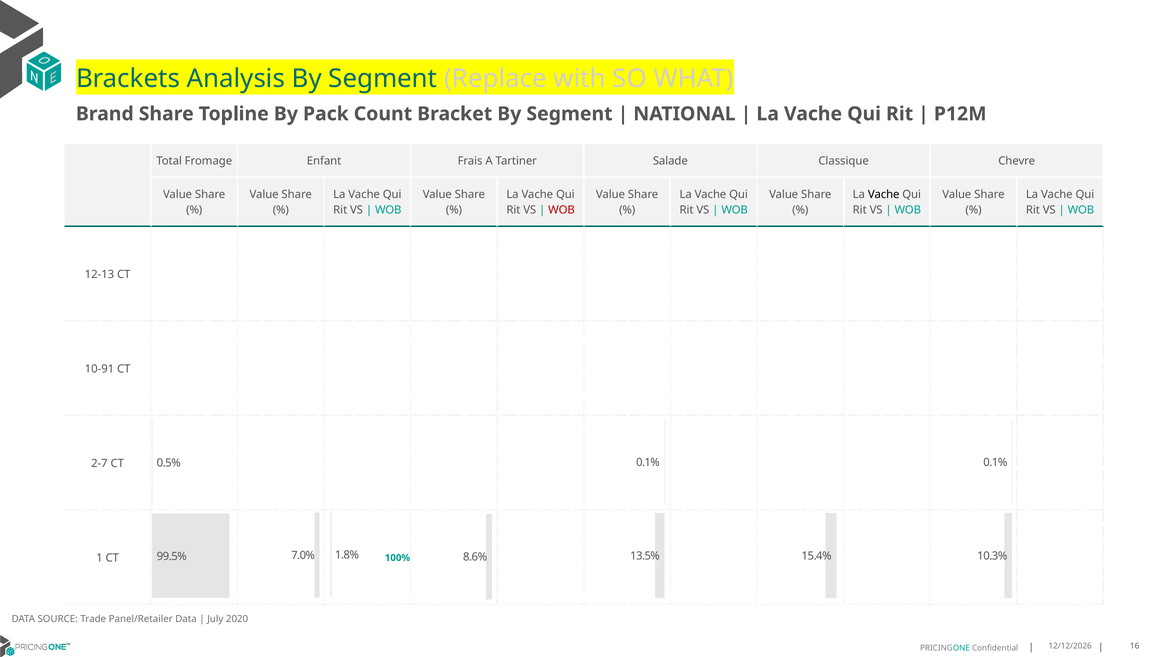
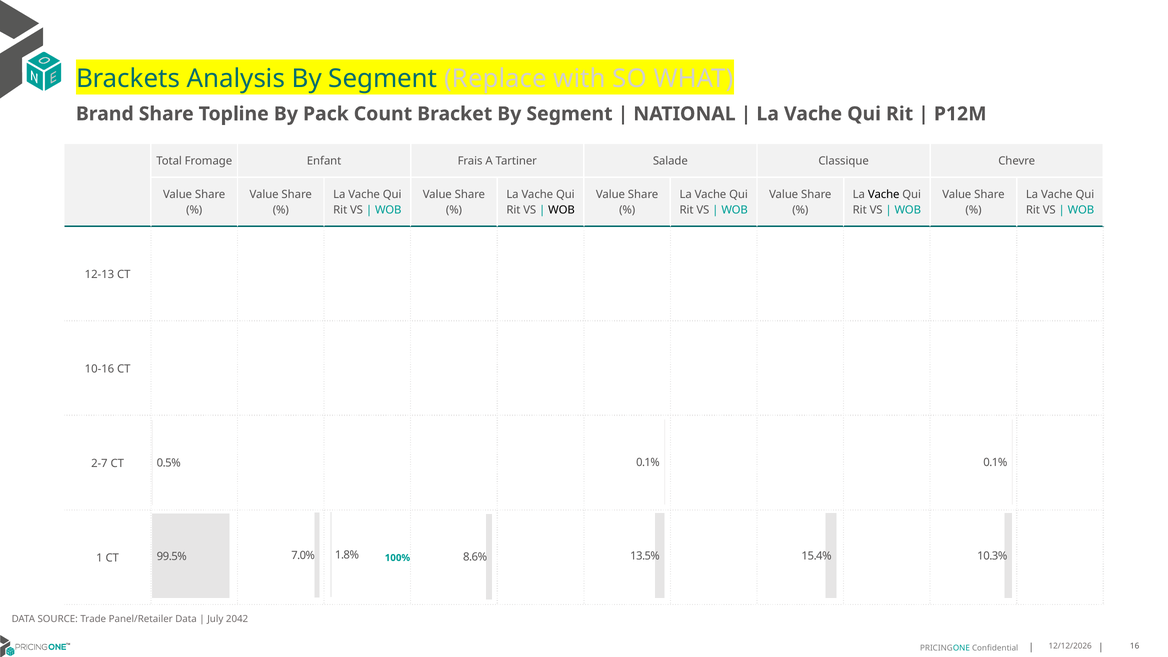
WOB colour: red -> black (561, 210)
10-91: 10-91 -> 10-16 (99, 369)
2020: 2020 -> 2042 (237, 619)
